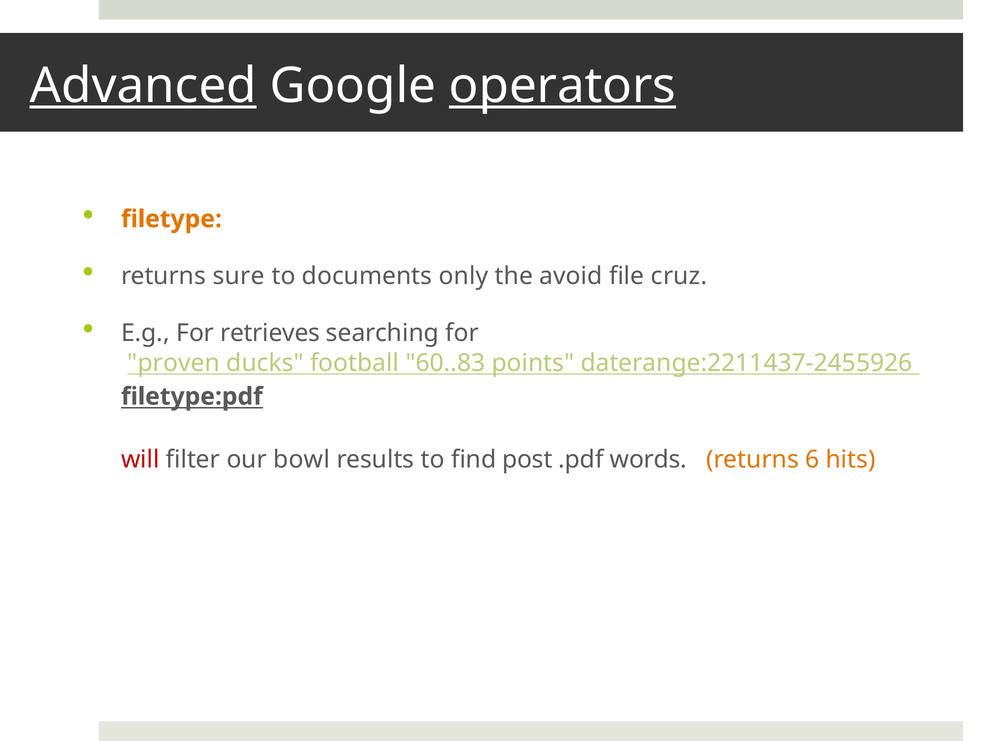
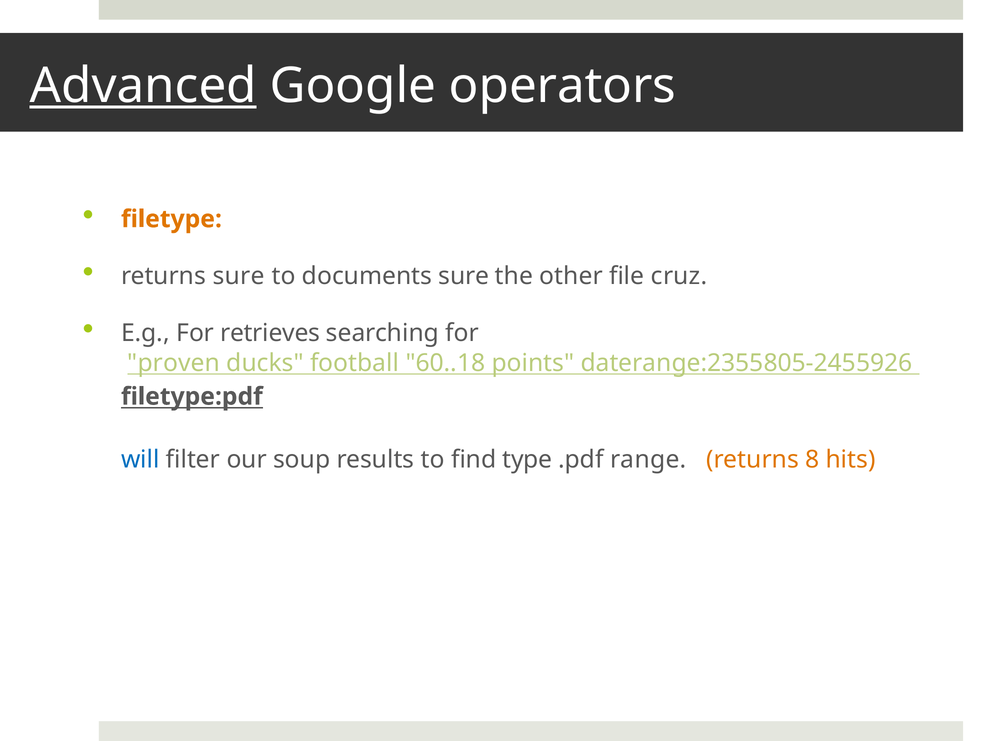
operators underline: present -> none (563, 86)
documents only: only -> sure (464, 276)
avoid: avoid -> other (571, 276)
60..83: 60..83 -> 60..18 (445, 363)
daterange:2211437-2455926: daterange:2211437-2455926 -> daterange:2355805-2455926 (747, 363)
will colour: red -> blue (140, 460)
bowl: bowl -> soup (302, 460)
post: post -> type (527, 460)
words: words -> range (648, 460)
6: 6 -> 8 (812, 460)
